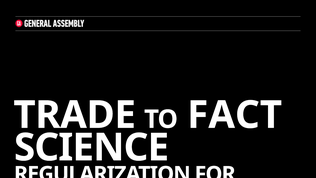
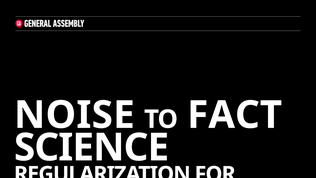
TRADE: TRADE -> NOISE (74, 115)
